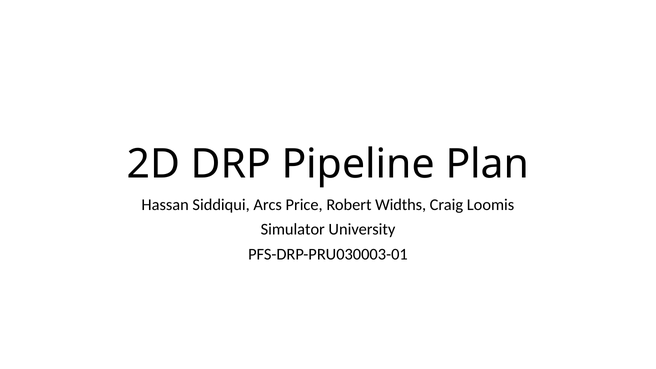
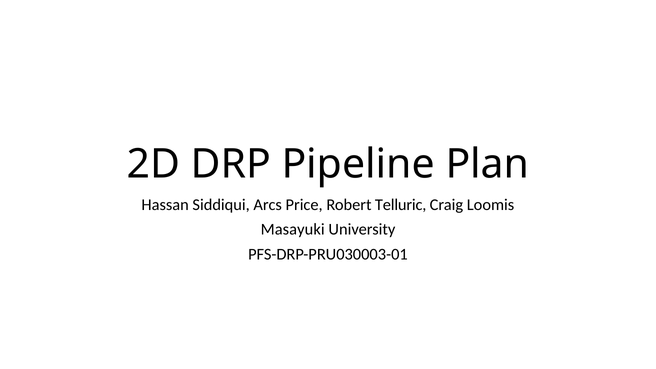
Widths: Widths -> Telluric (401, 205)
Simulator: Simulator -> Masayuki (293, 230)
